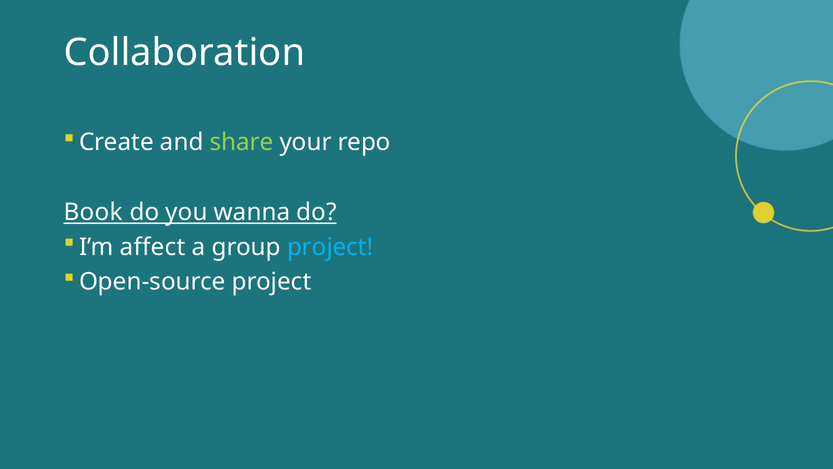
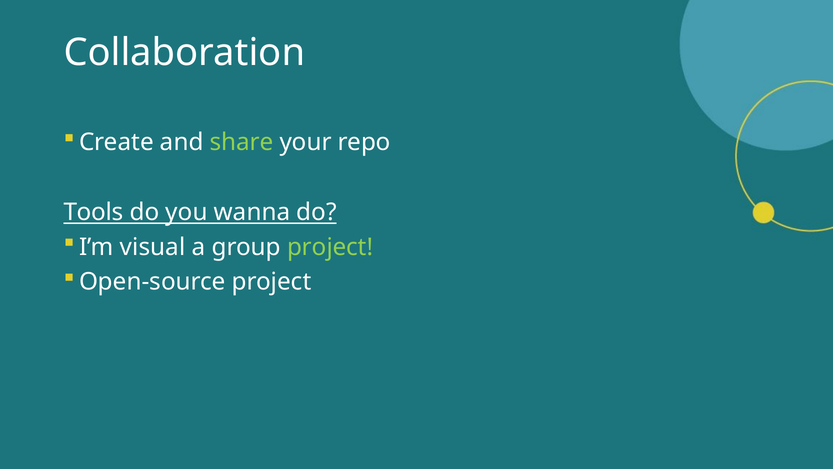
Book: Book -> Tools (94, 212)
affect: affect -> visual (153, 247)
project colour: light blue -> light green (330, 247)
